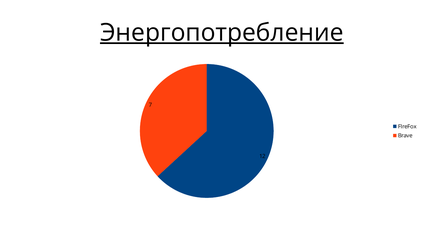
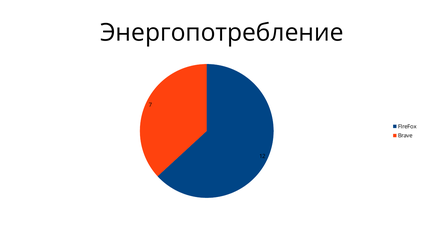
Энергопотребление underline: present -> none (222, 33)
